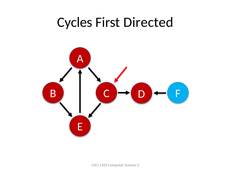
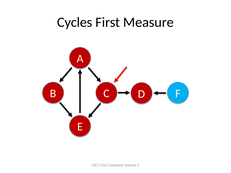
Directed: Directed -> Measure (148, 22)
